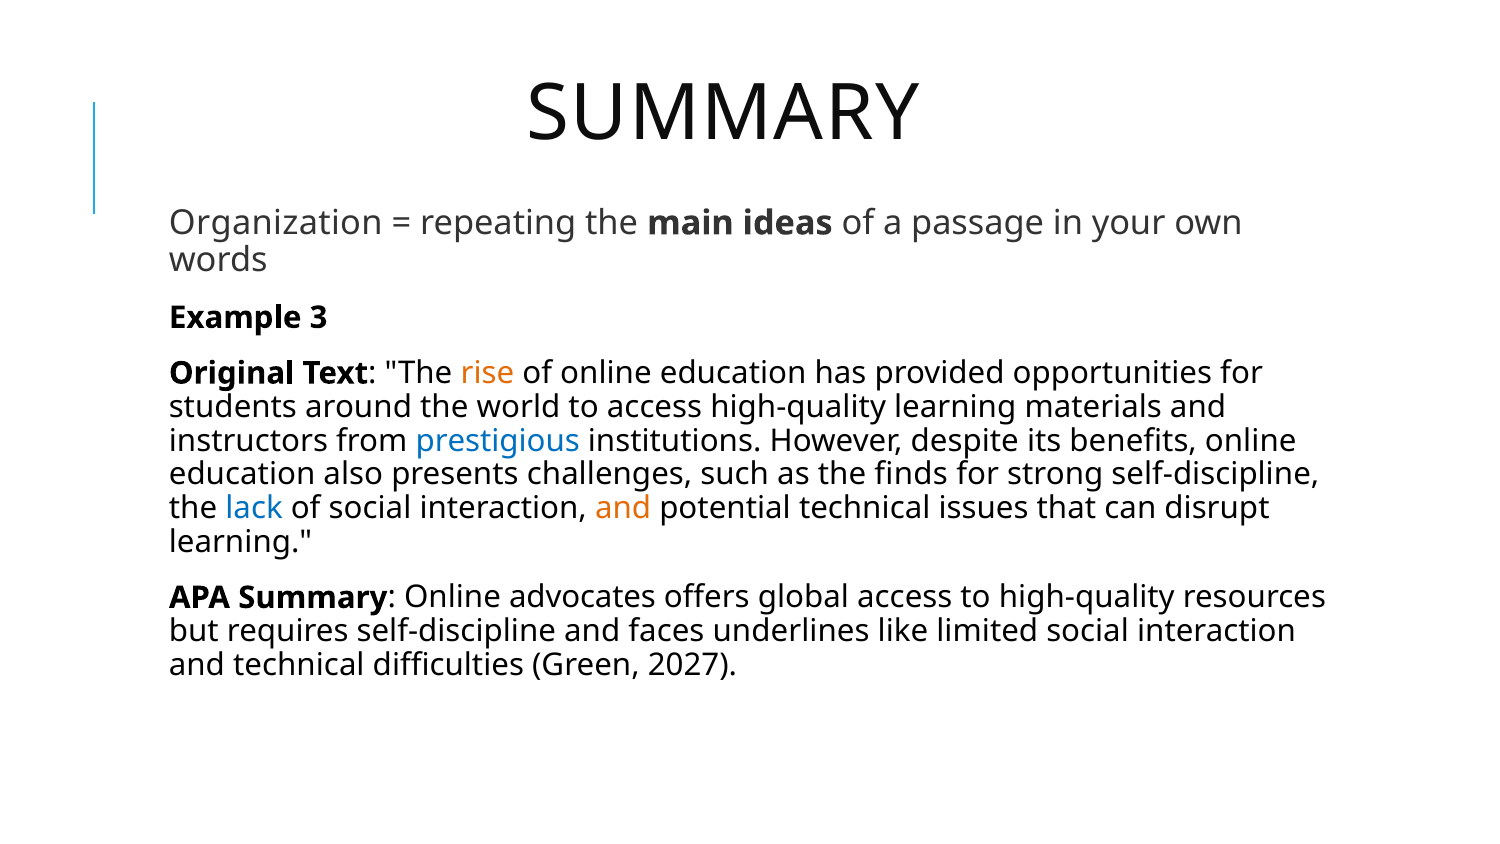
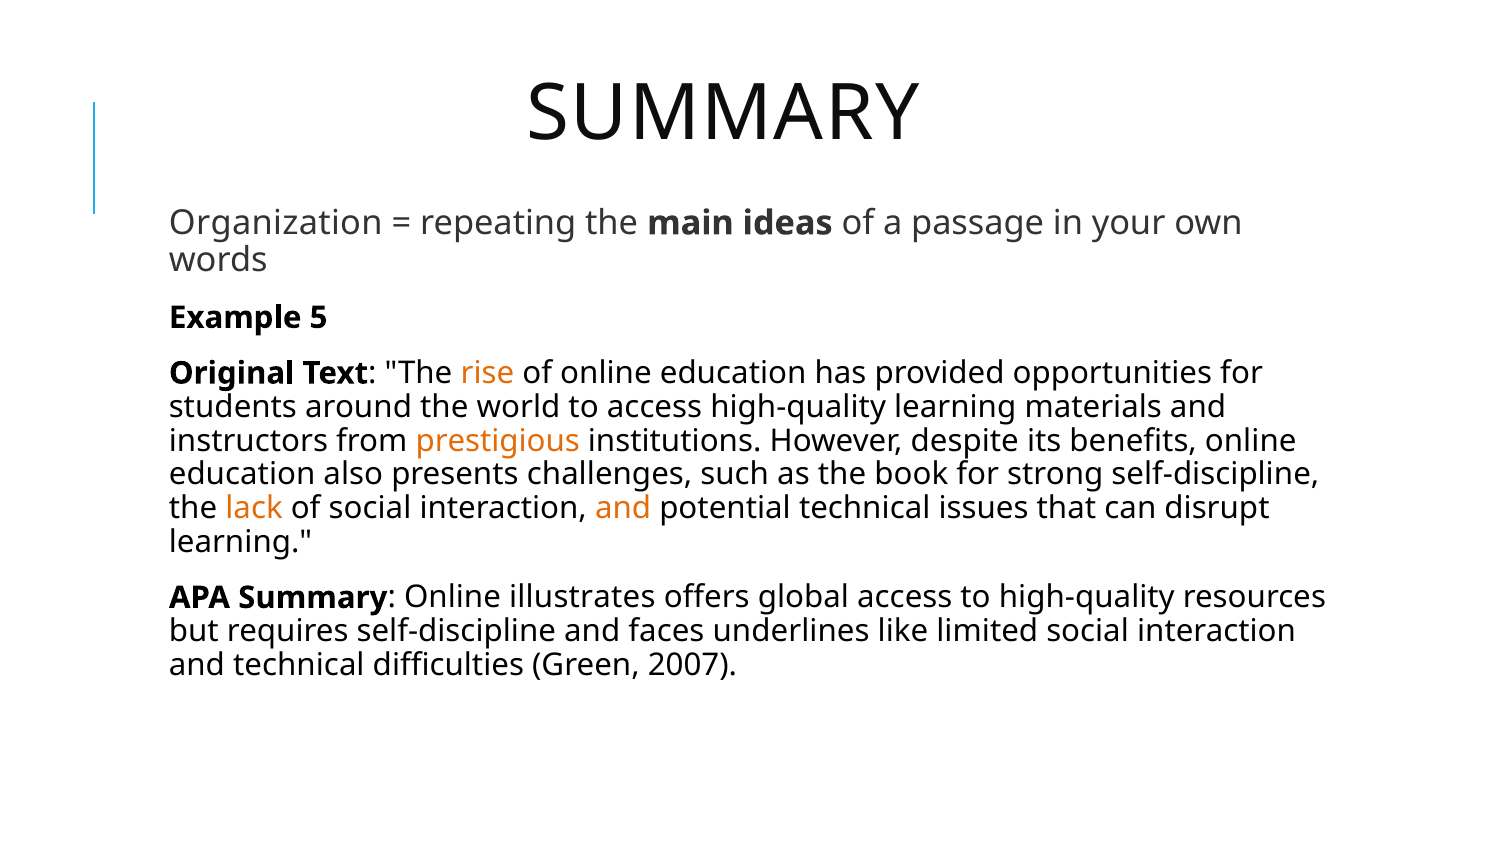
3: 3 -> 5 (319, 317)
prestigious colour: blue -> orange (498, 441)
finds: finds -> book (911, 474)
lack colour: blue -> orange (254, 508)
advocates: advocates -> illustrates (582, 597)
2027: 2027 -> 2007 (692, 665)
